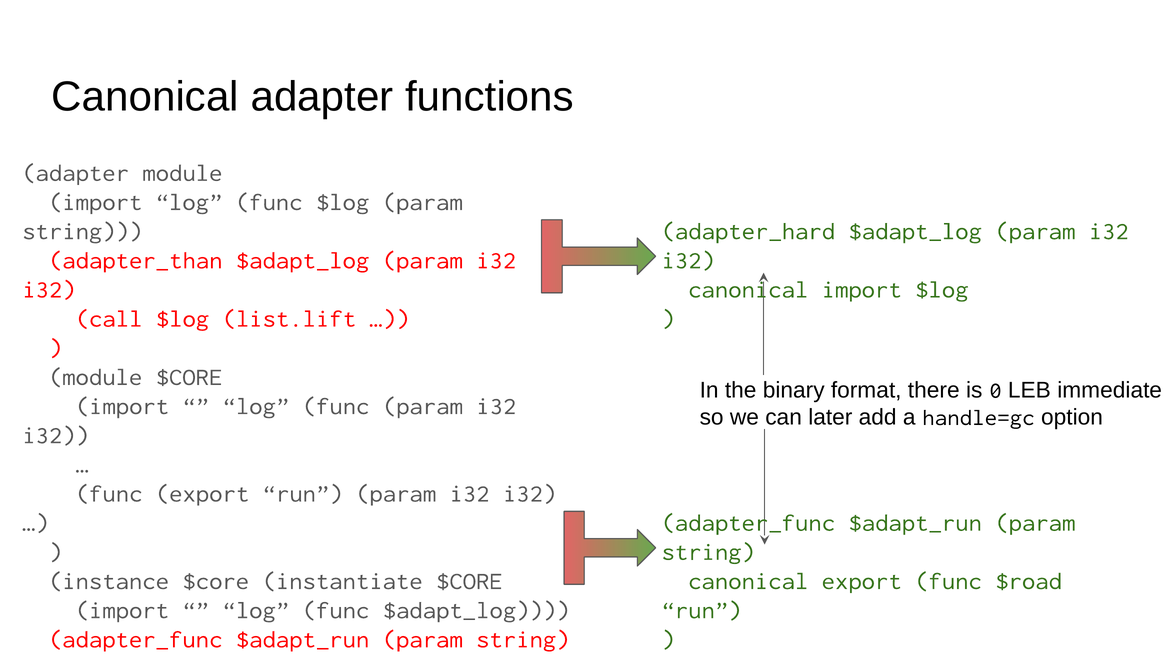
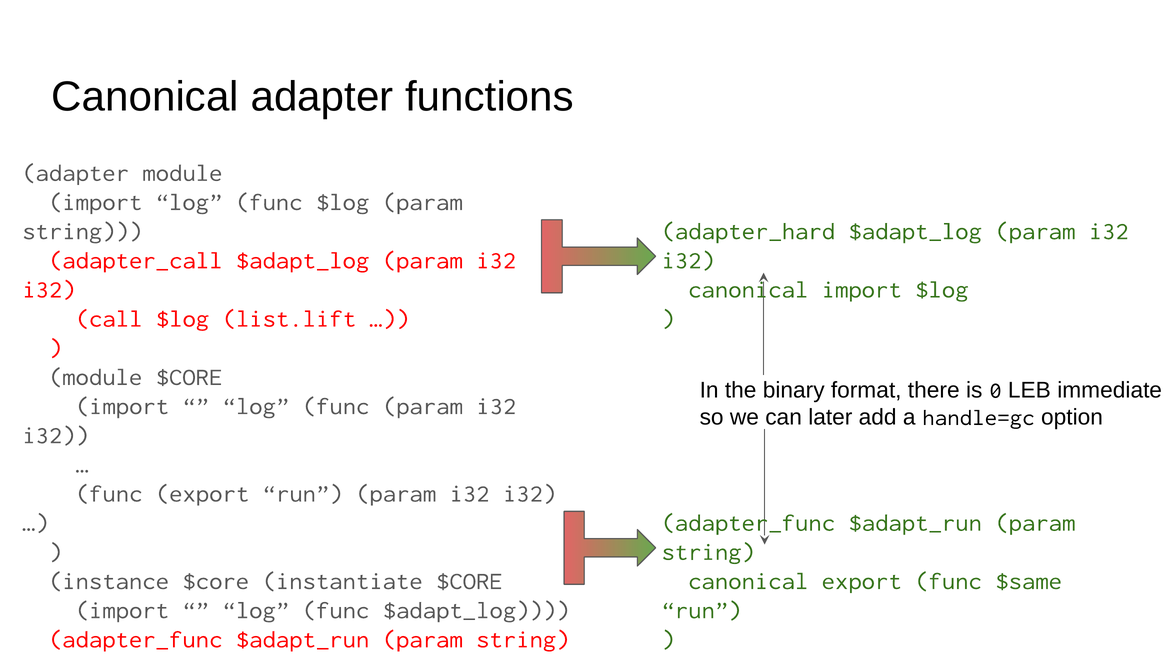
adapter_than: adapter_than -> adapter_call (136, 260)
$road: $road -> $same (1029, 581)
